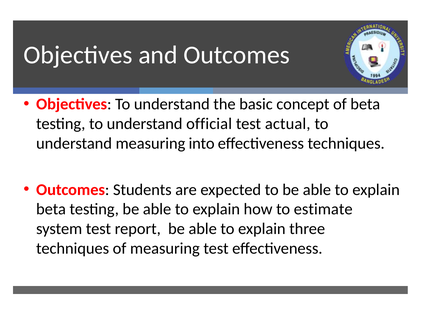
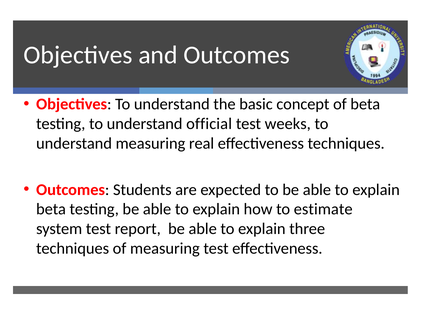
actual: actual -> weeks (288, 124)
into: into -> real (202, 144)
